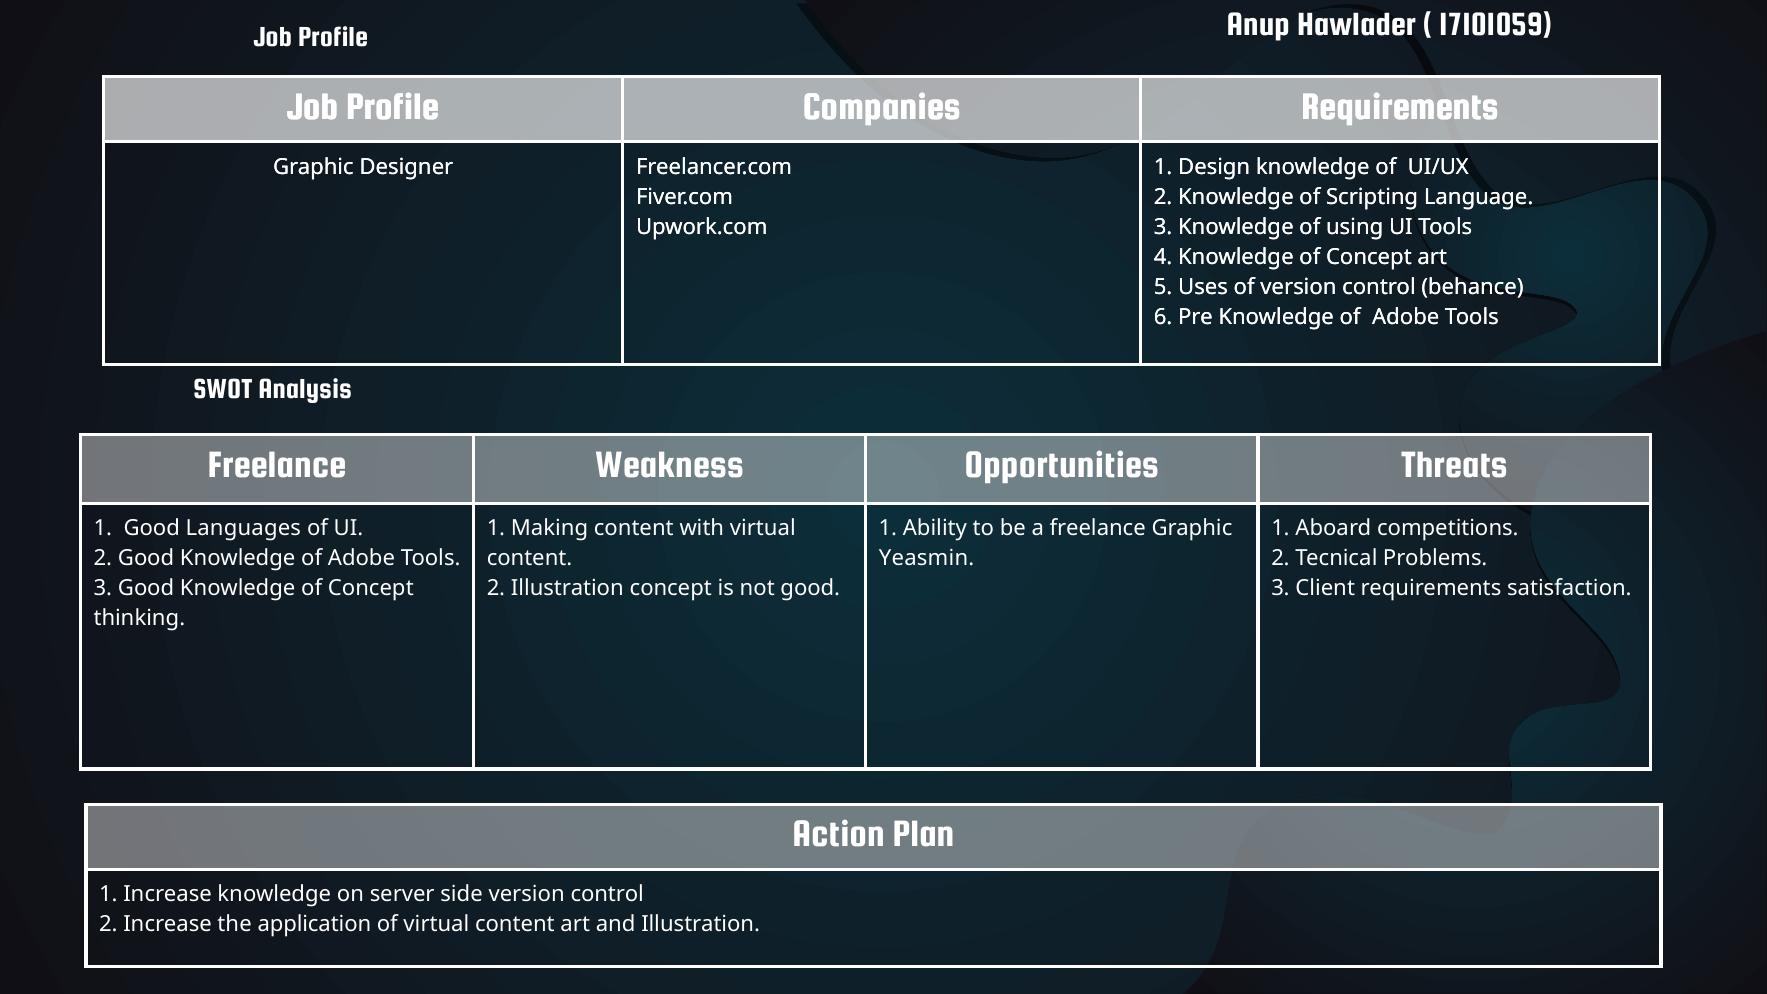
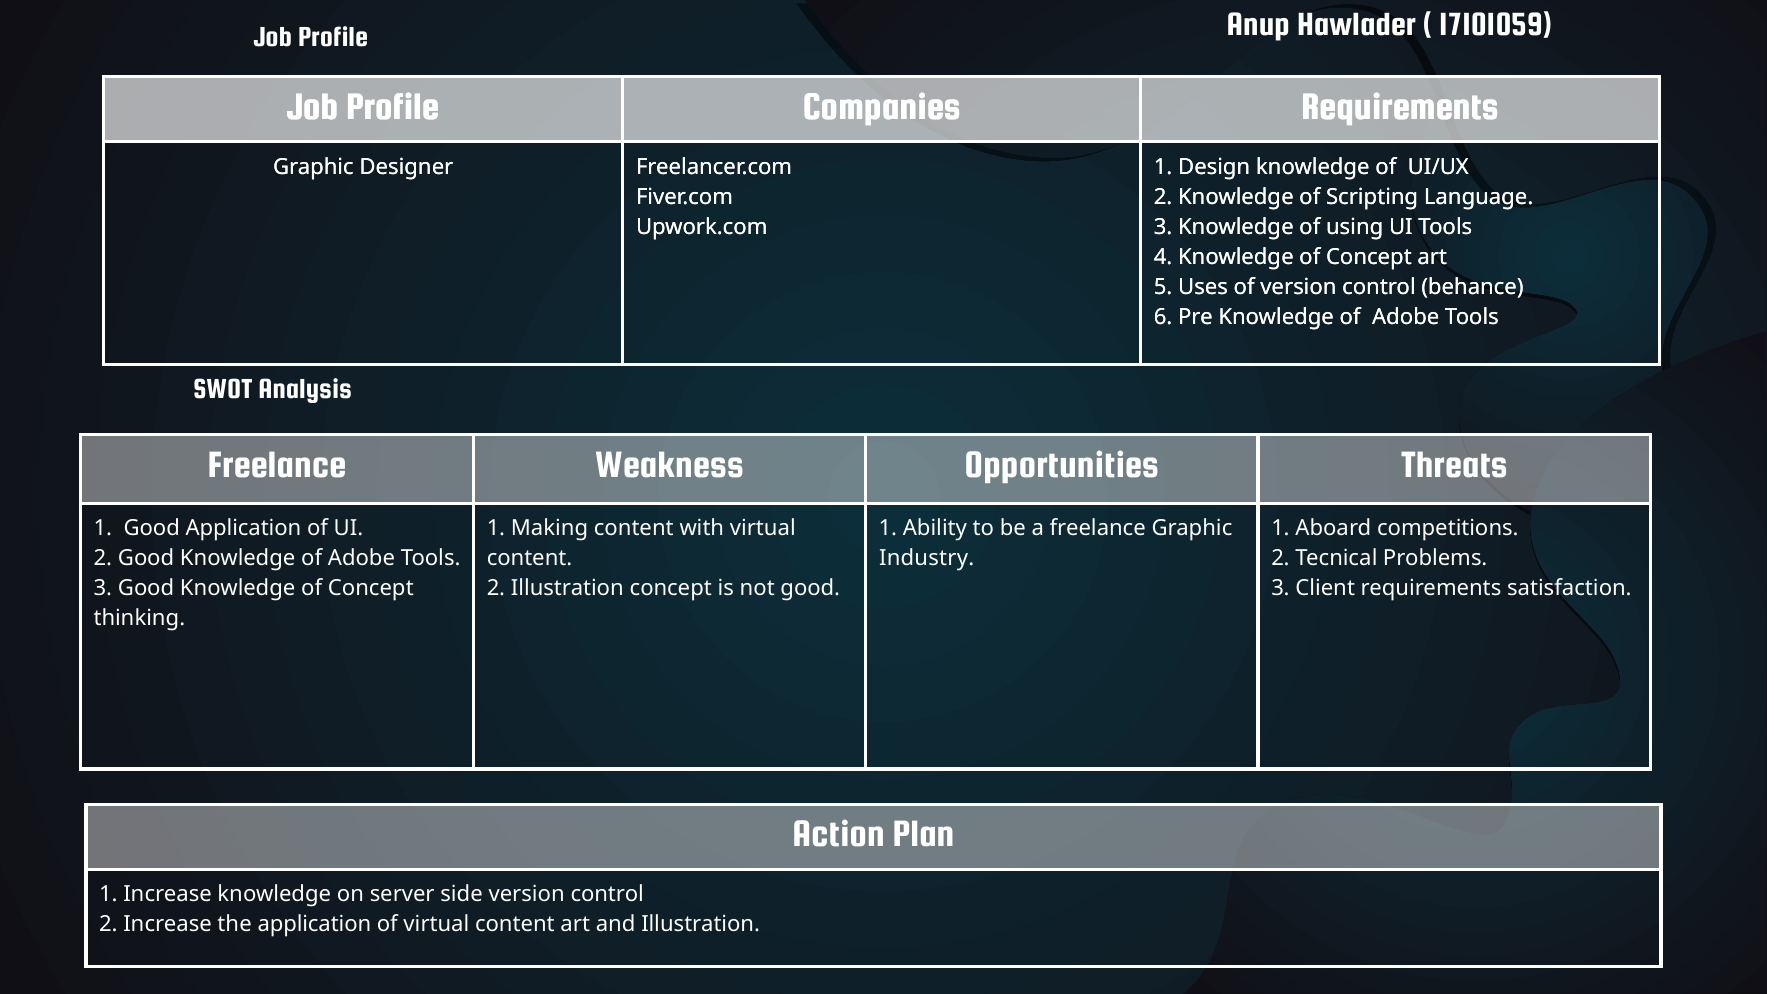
Good Languages: Languages -> Application (243, 528)
Yeasmin: Yeasmin -> Industry (927, 558)
